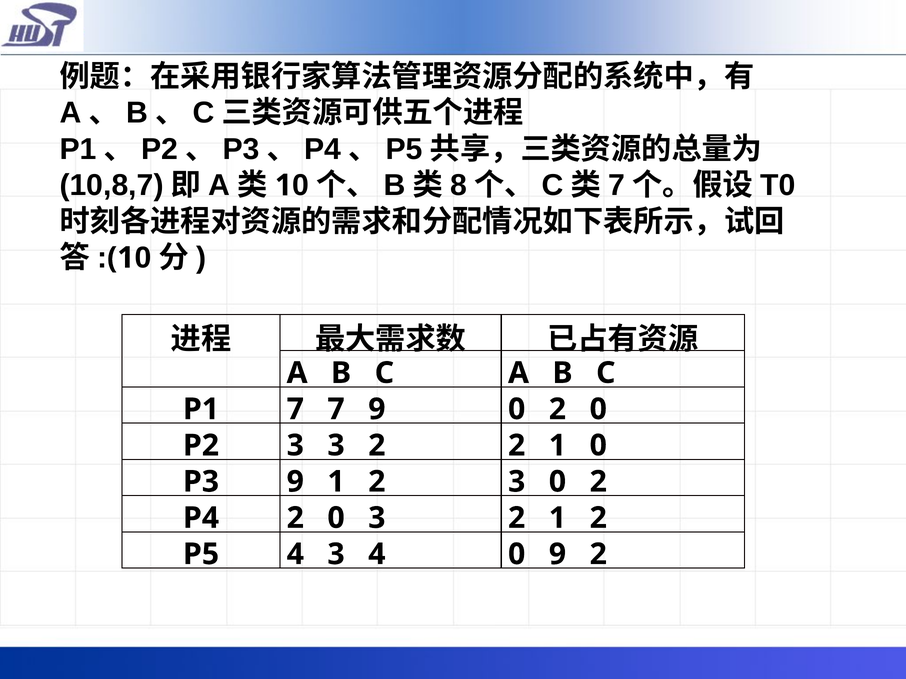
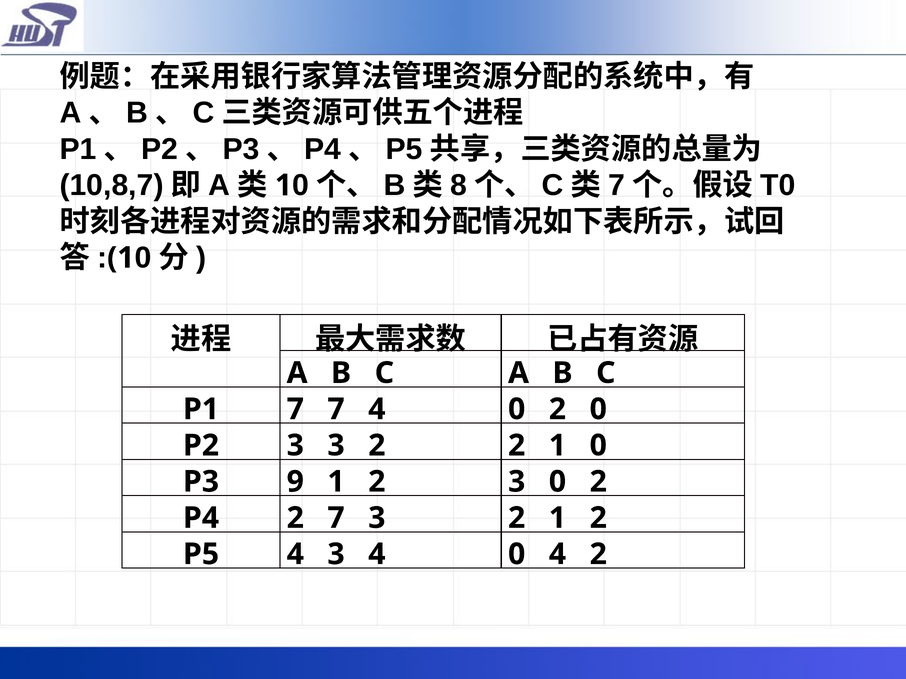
7 9: 9 -> 4 (377, 409)
P4 2 0: 0 -> 7 (336, 518)
0 9: 9 -> 4 (557, 555)
